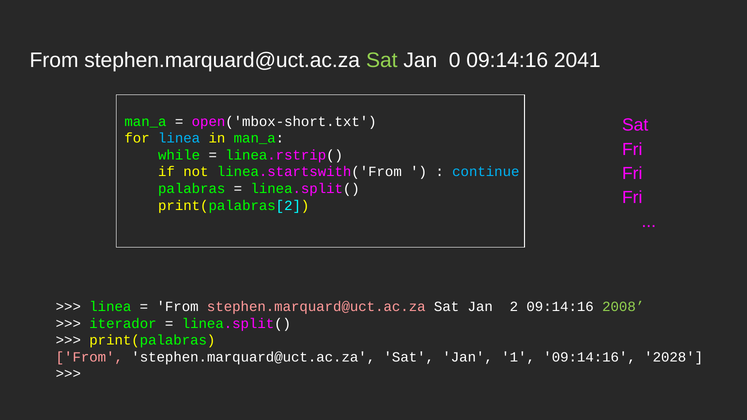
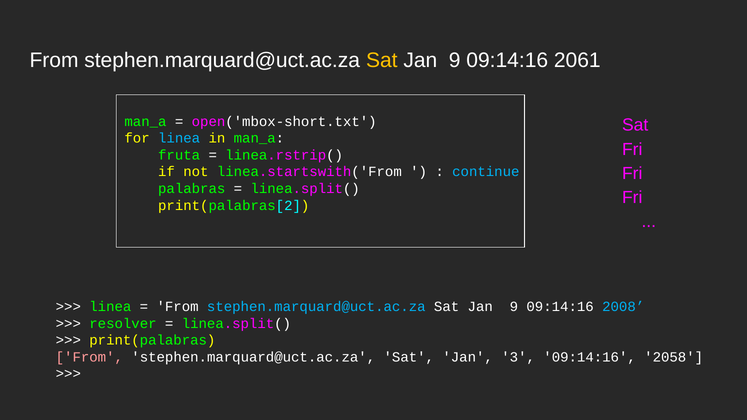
Sat colour: light green -> yellow (382, 60)
0: 0 -> 9 (455, 60)
2041: 2041 -> 2061 (577, 60)
while: while -> fruta (179, 155)
stephen.marquard@uct.ac.za colour: pink -> light blue (316, 307)
2: 2 -> 9 (514, 307)
2008 colour: light green -> light blue (623, 307)
iterador: iterador -> resolver (123, 324)
1: 1 -> 3 (518, 357)
2028: 2028 -> 2058 (674, 357)
